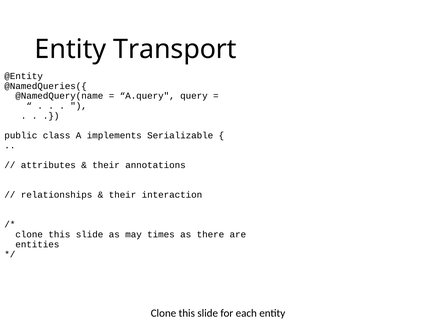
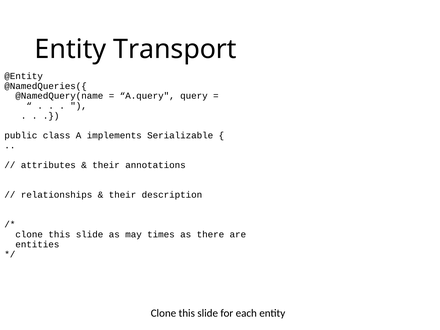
interaction: interaction -> description (172, 195)
